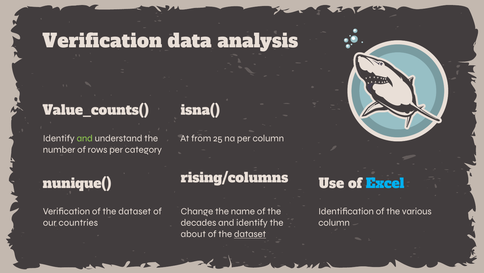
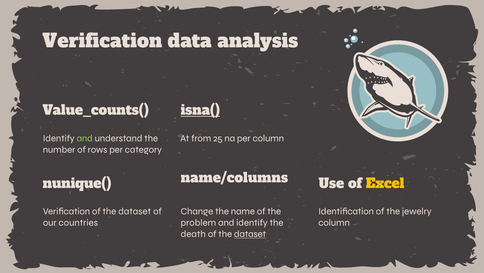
isna( underline: none -> present (200, 110)
rising/columns: rising/columns -> name/columns (234, 178)
Excel colour: light blue -> yellow (385, 183)
various: various -> jewelry (417, 211)
decades: decades -> problem (198, 222)
about: about -> death (193, 233)
